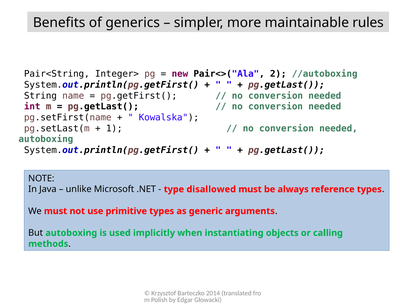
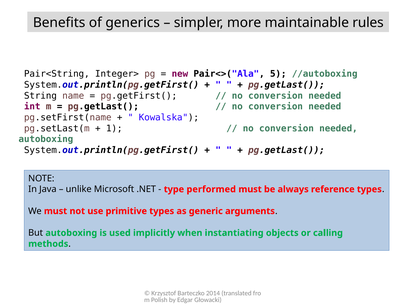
2: 2 -> 5 (278, 74)
disallowed: disallowed -> performed (211, 190)
